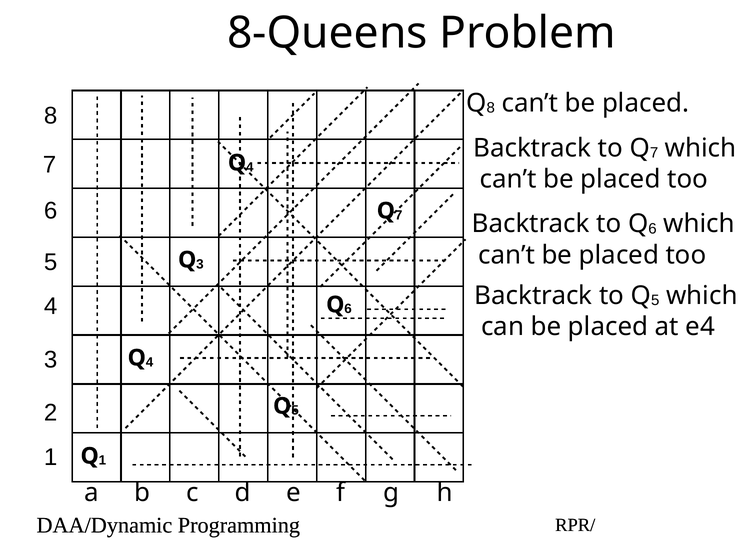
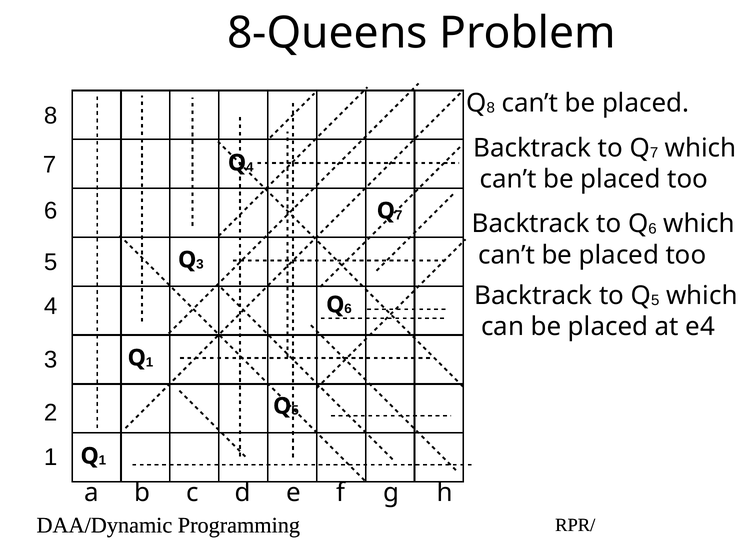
4: 4 -> 1 (150, 362)
